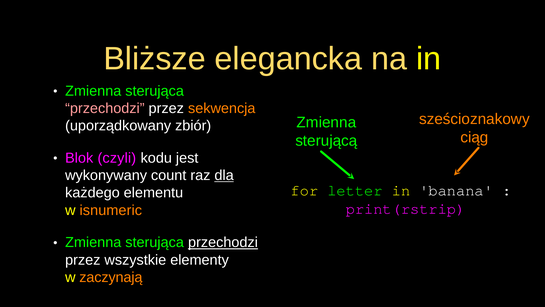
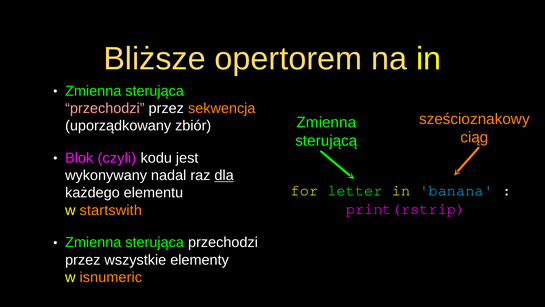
elegancka: elegancka -> opertorem (288, 59)
count: count -> nadal (169, 175)
banana colour: white -> light blue (456, 190)
isnumeric: isnumeric -> startswith (111, 210)
przechodzi underline: present -> none (223, 242)
zaczynają: zaczynają -> isnumeric (111, 277)
